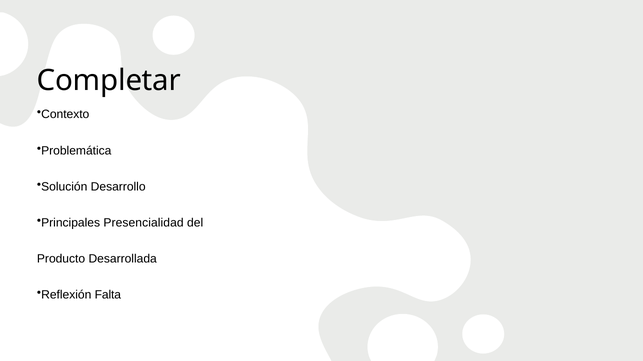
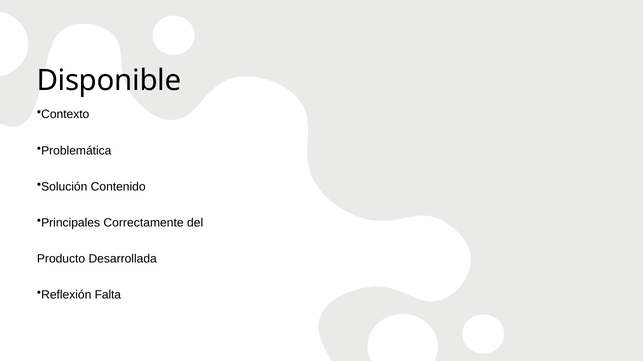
Completar: Completar -> Disponible (109, 80)
Desarrollo: Desarrollo -> Contenido (118, 187)
Presencialidad: Presencialidad -> Correctamente (144, 223)
